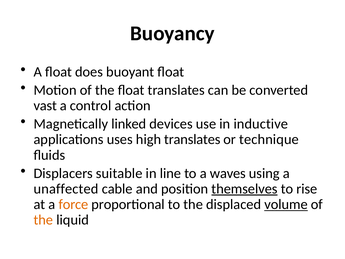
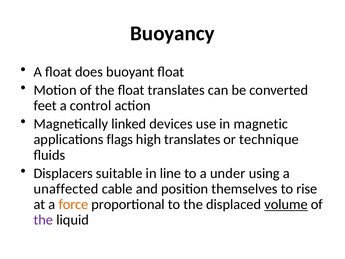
vast: vast -> feet (45, 106)
inductive: inductive -> magnetic (261, 124)
uses: uses -> flags (120, 139)
waves: waves -> under (228, 173)
themselves underline: present -> none (245, 189)
the colour: orange -> purple (43, 220)
